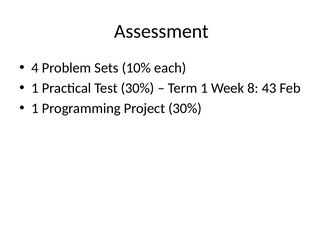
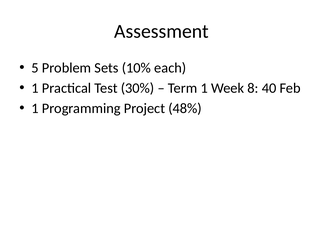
4: 4 -> 5 (35, 68)
43: 43 -> 40 (269, 88)
Project 30%: 30% -> 48% (185, 108)
